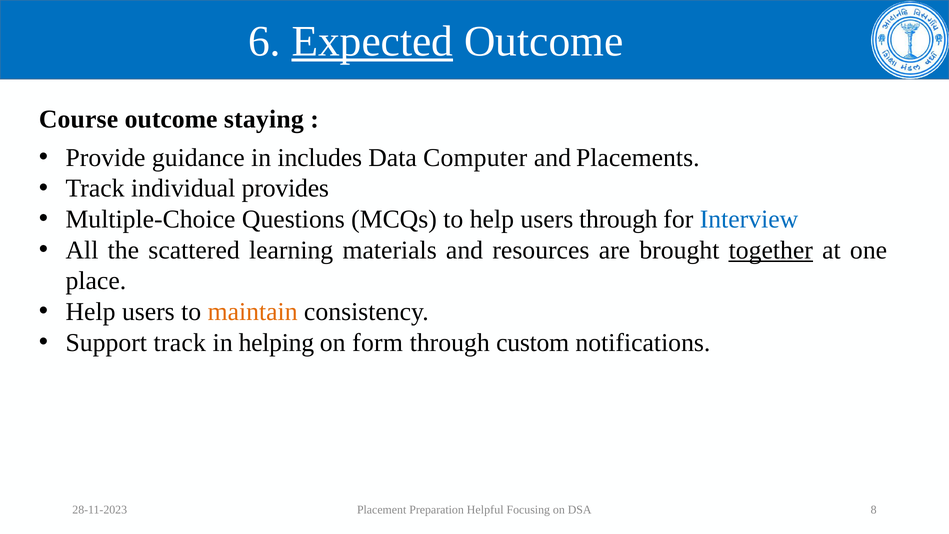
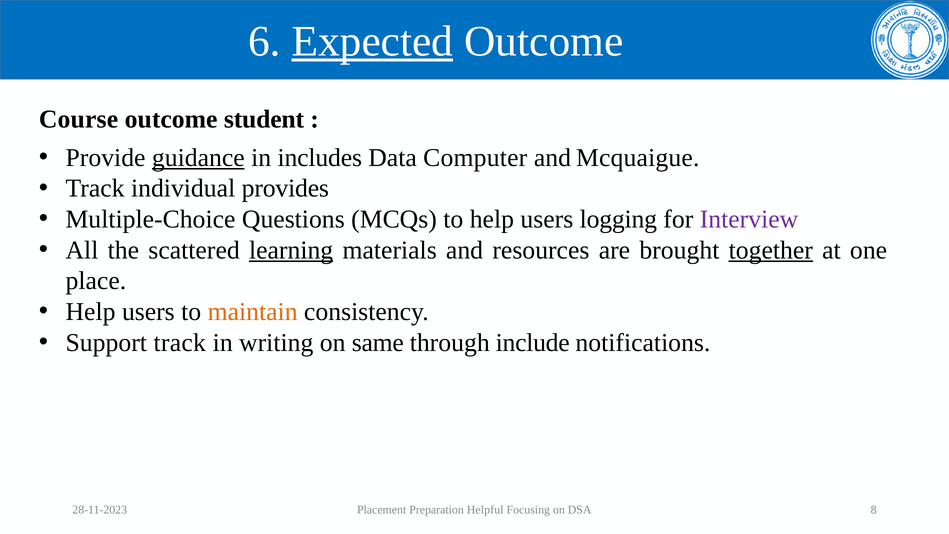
staying: staying -> student (264, 119)
guidance underline: none -> present (198, 158)
Placements: Placements -> Mcquaigue (638, 158)
users through: through -> logging (618, 219)
Interview colour: blue -> purple (749, 219)
learning underline: none -> present (291, 250)
helping: helping -> writing (276, 343)
form: form -> same (378, 343)
custom: custom -> include (533, 343)
